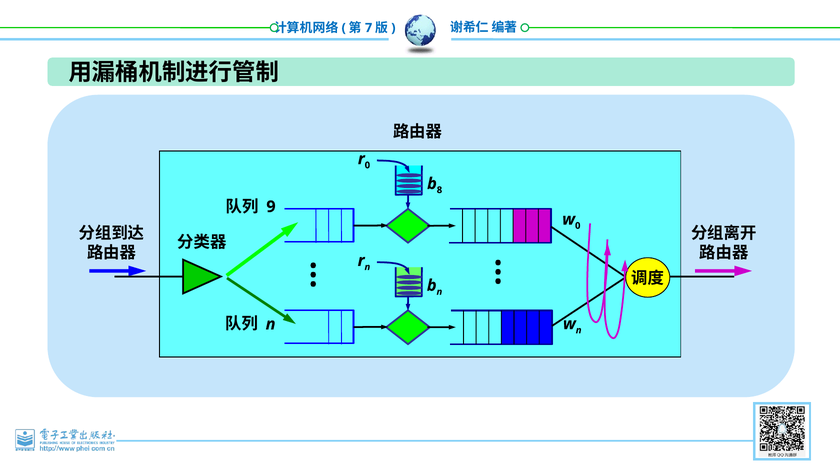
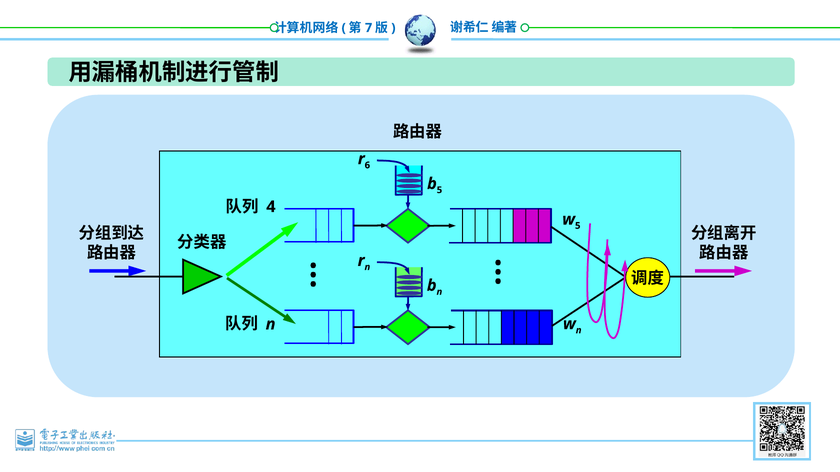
0: 0 -> 6 (367, 165)
8: 8 -> 5 (439, 190)
9: 9 -> 4 (271, 207)
0: 0 -> 5 (578, 226)
